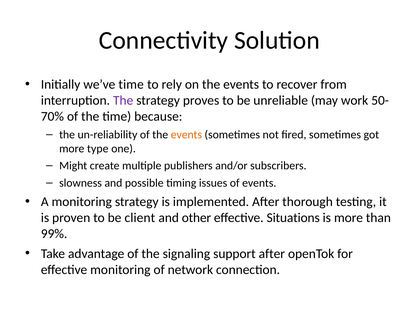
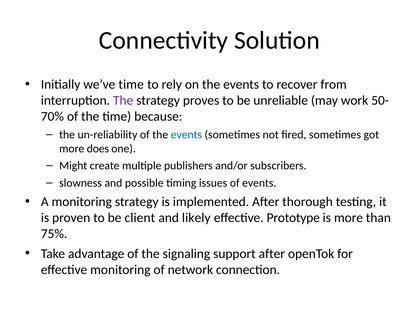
events colour: orange -> blue (186, 135)
type: type -> does (98, 149)
other: other -> likely (196, 218)
Situations: Situations -> Prototype (293, 218)
99%: 99% -> 75% (54, 234)
